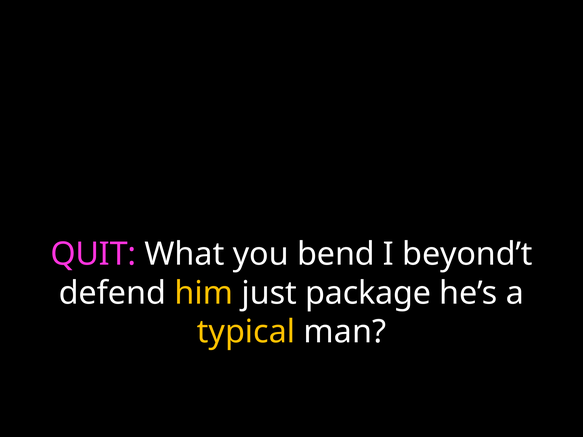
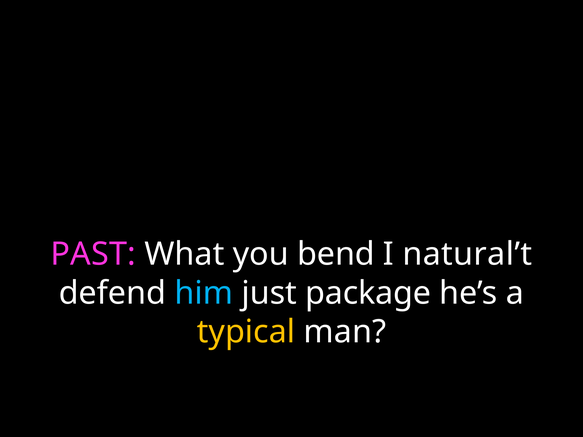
QUIT: QUIT -> PAST (93, 254)
beyond’t: beyond’t -> natural’t (467, 254)
him colour: yellow -> light blue (204, 293)
